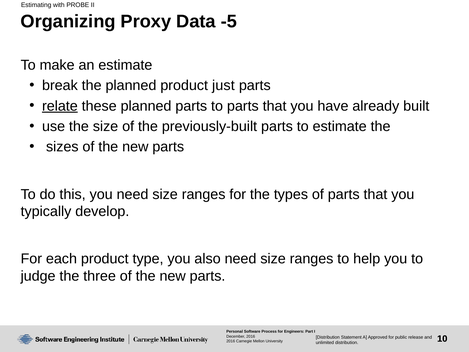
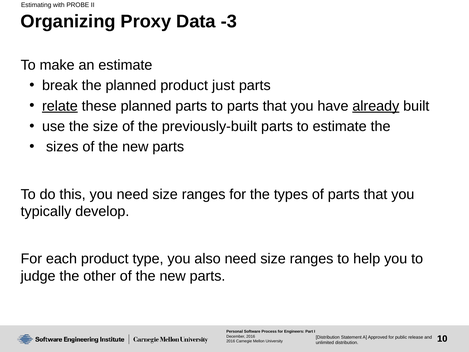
-5: -5 -> -3 (229, 21)
already underline: none -> present (376, 106)
three: three -> other (100, 276)
